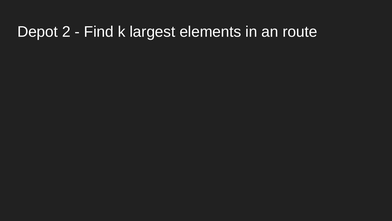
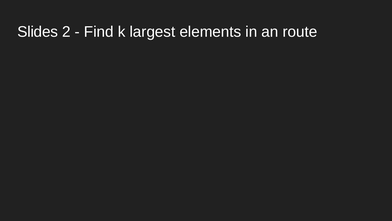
Depot: Depot -> Slides (38, 32)
